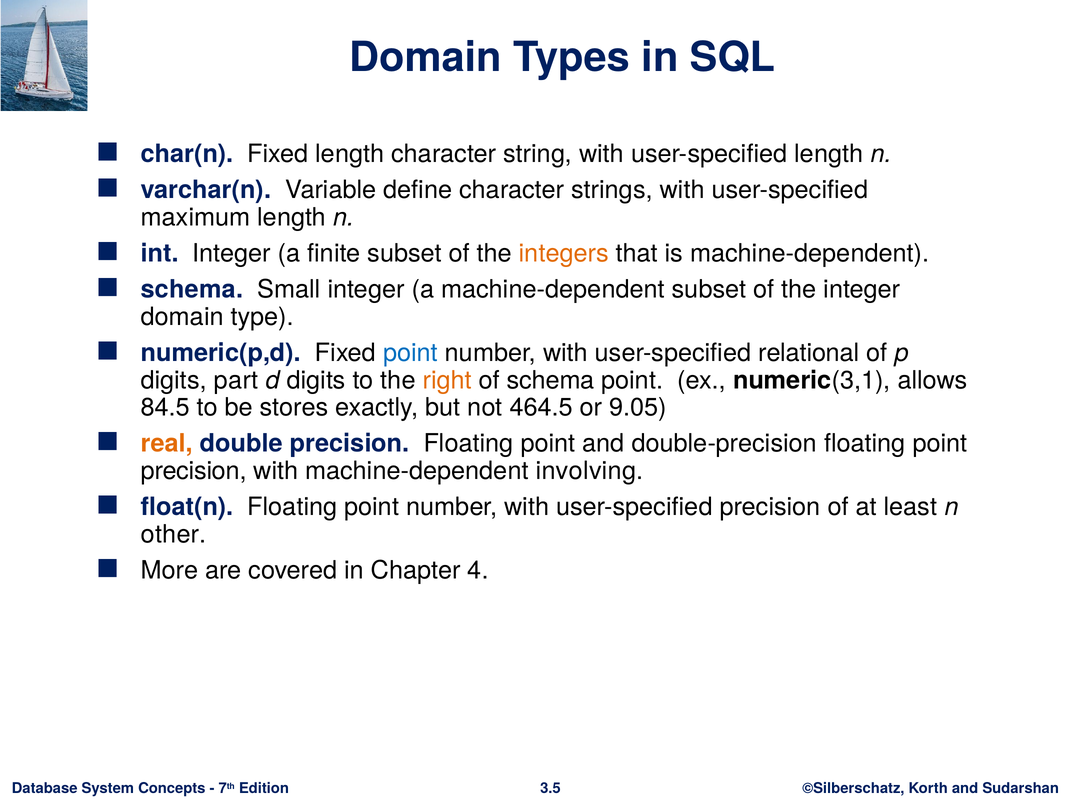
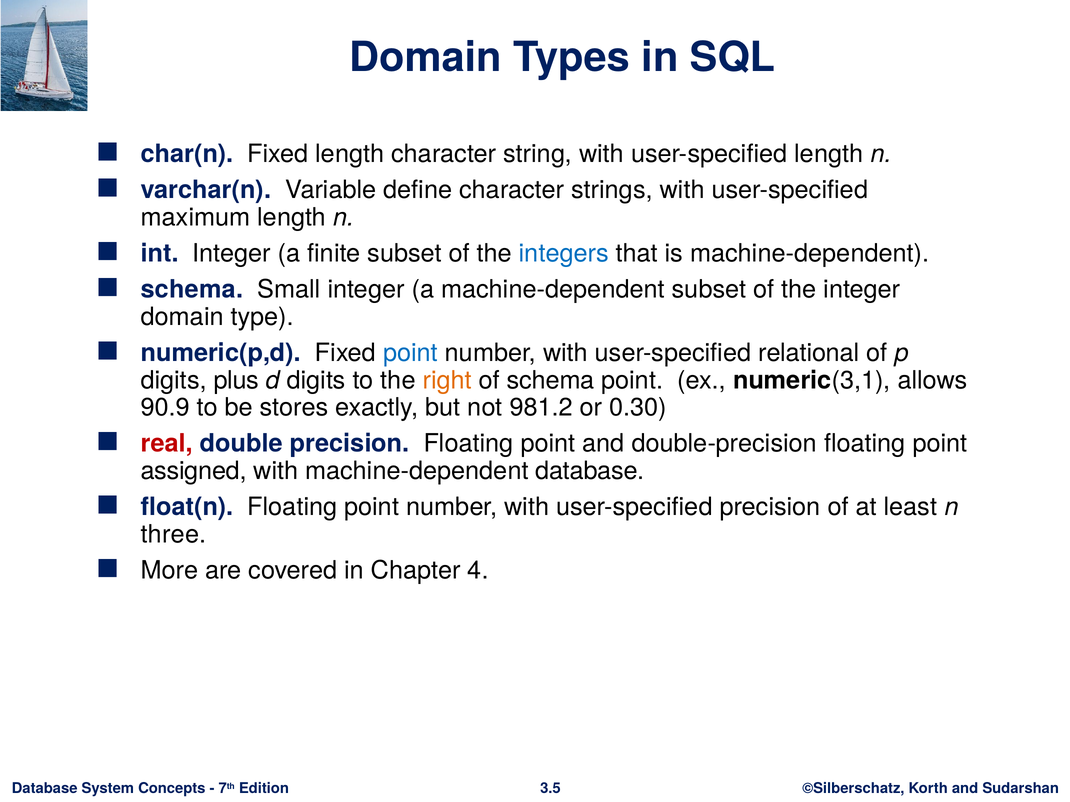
integers colour: orange -> blue (564, 254)
part: part -> plus (236, 380)
84.5: 84.5 -> 90.9 (165, 408)
464.5: 464.5 -> 981.2 (541, 408)
9.05: 9.05 -> 0.30 (638, 408)
real colour: orange -> red (167, 444)
precision: precision -> assigned (194, 471)
machine-dependent involving: involving -> database (590, 471)
other: other -> three (174, 535)
